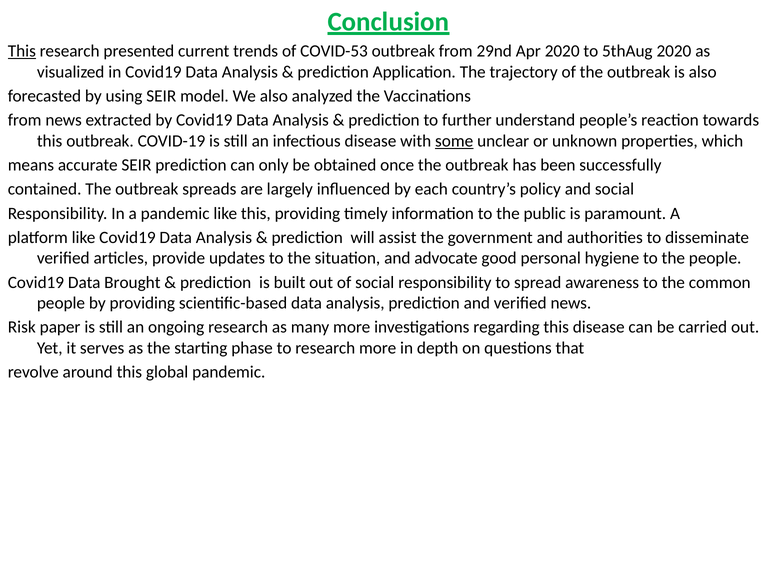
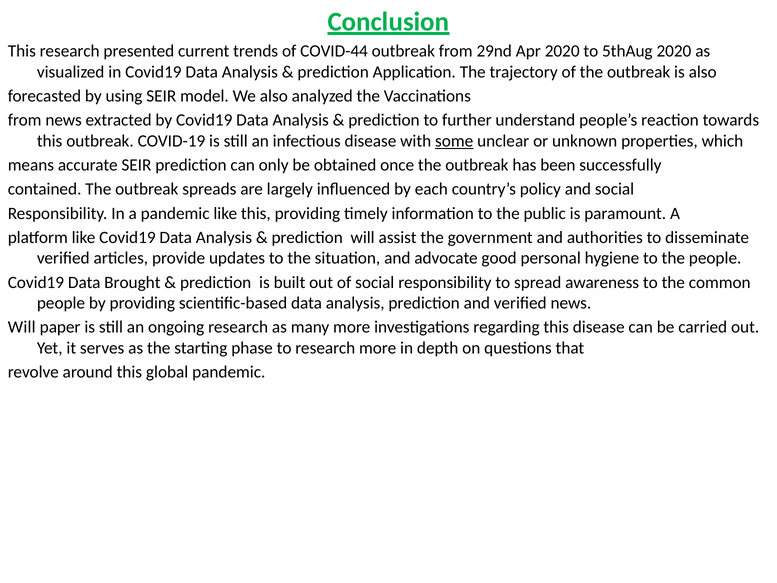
This underline: present -> none (22, 51)
COVID-53: COVID-53 -> COVID-44 (334, 51)
Risk: Risk -> Will (22, 327)
